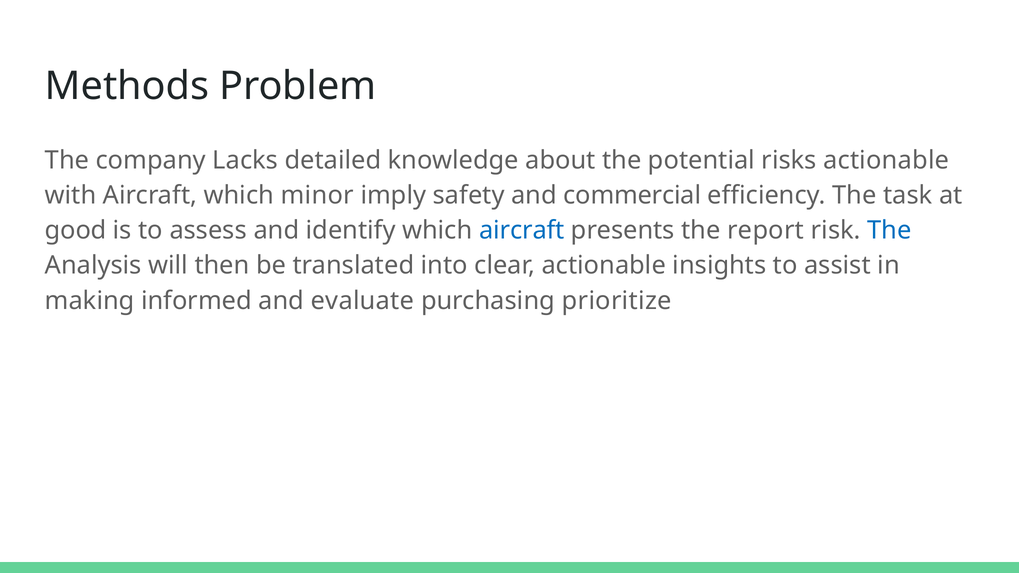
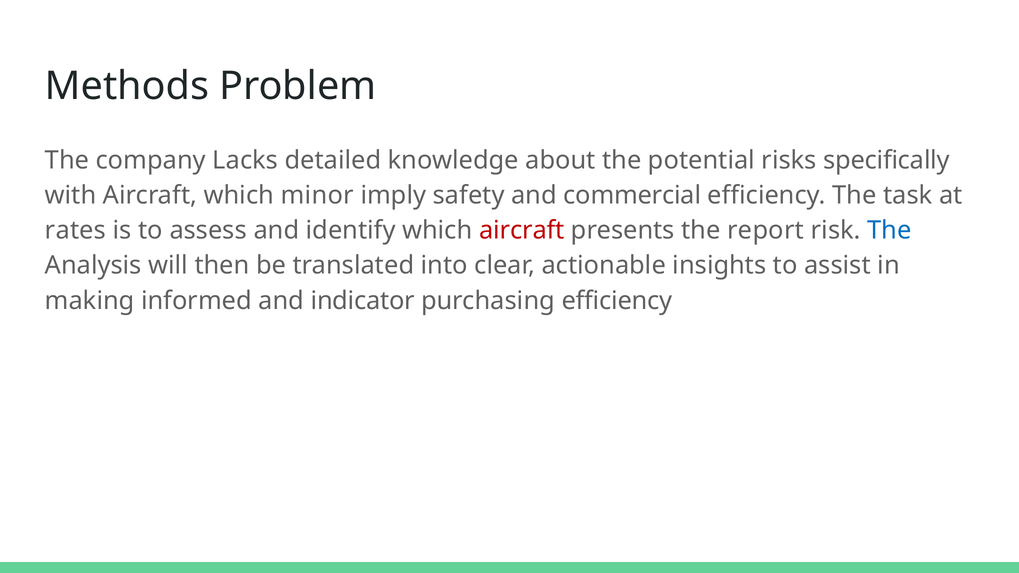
risks actionable: actionable -> specifically (886, 160)
good: good -> rates (76, 231)
aircraft colour: blue -> red (522, 231)
evaluate: evaluate -> indicator (363, 301)
purchasing prioritize: prioritize -> efficiency (617, 301)
